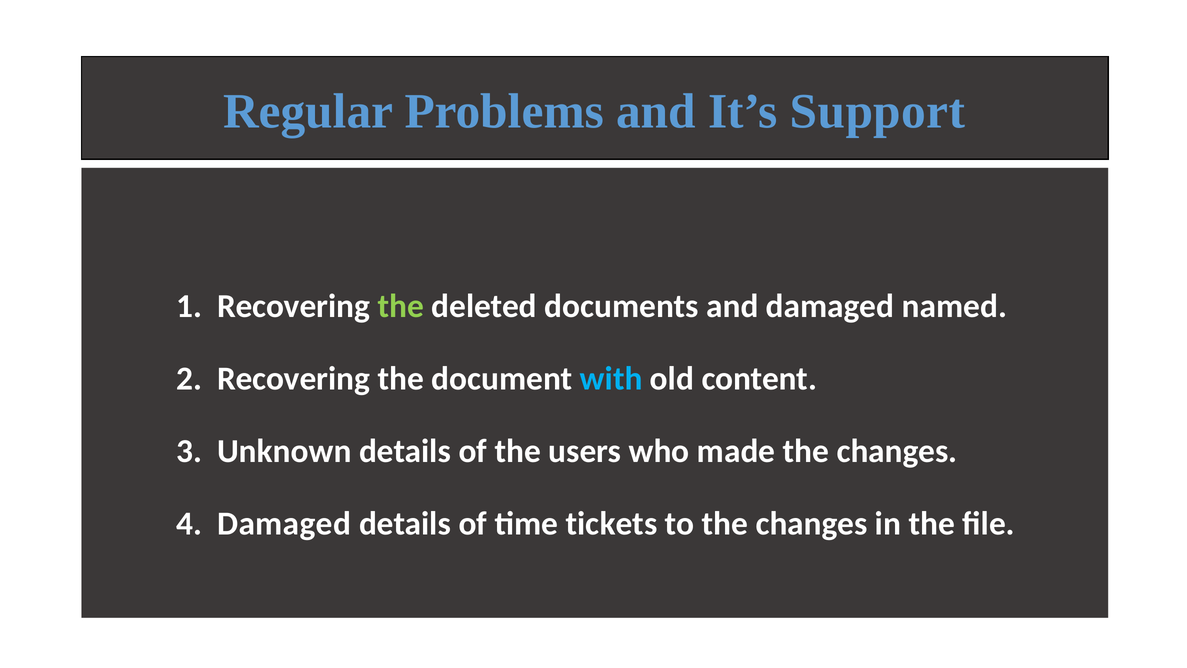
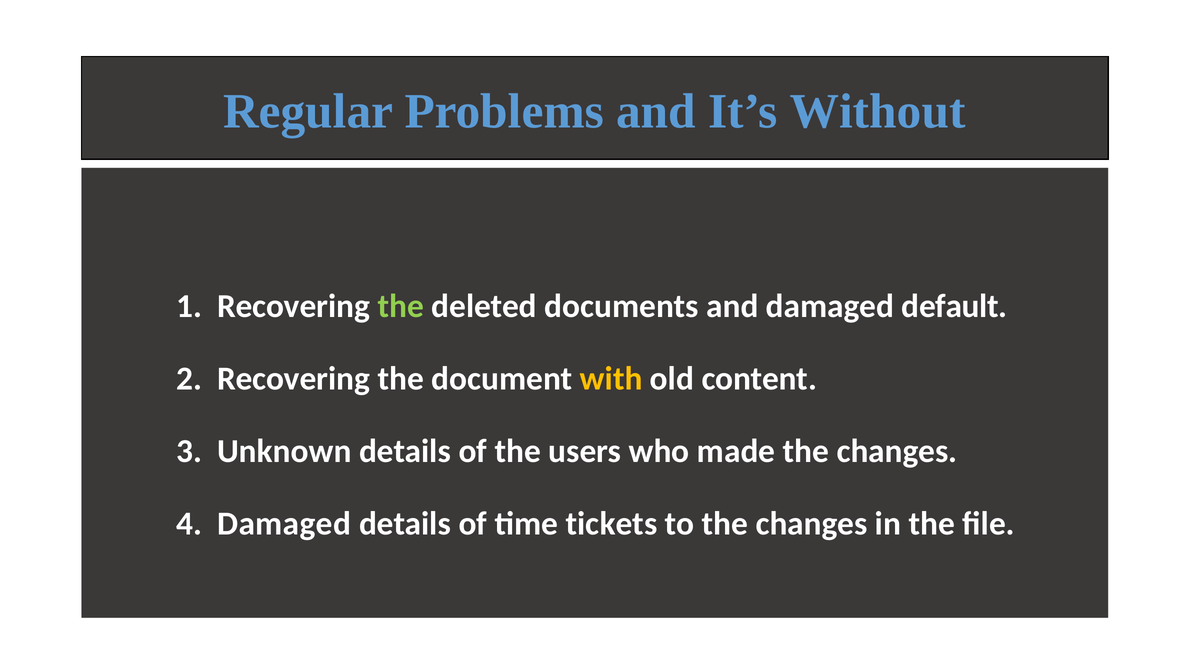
Support: Support -> Without (878, 111)
named: named -> default (954, 306)
with colour: light blue -> yellow (611, 379)
